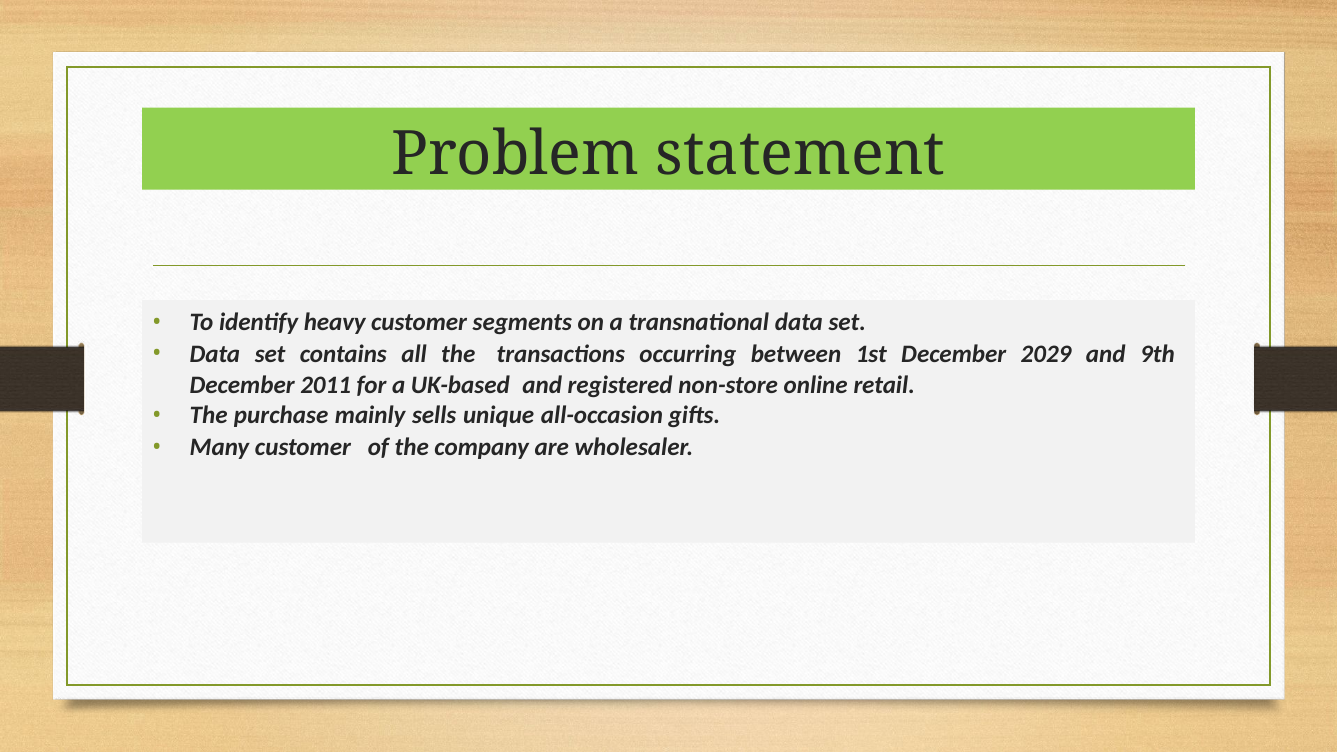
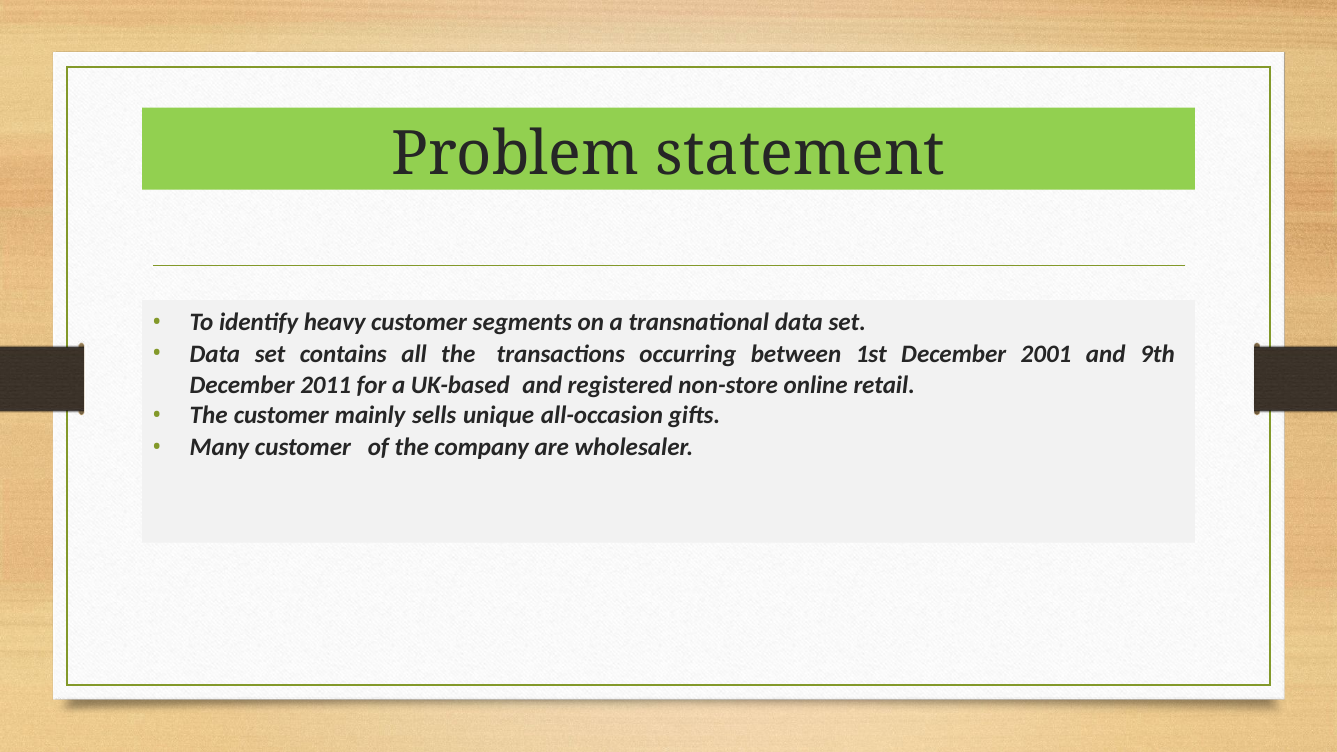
2029: 2029 -> 2001 (1046, 354)
The purchase: purchase -> customer (281, 415)
